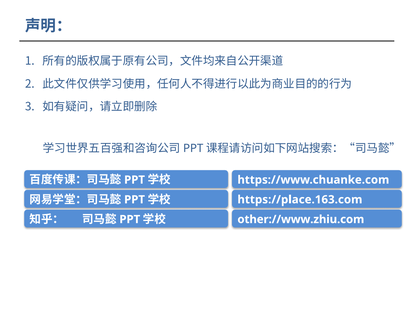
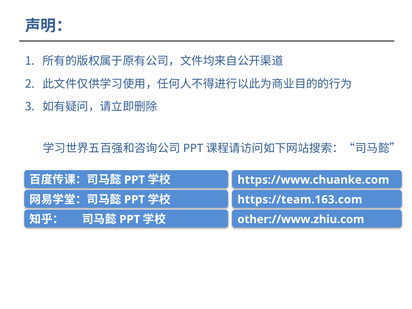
https://place.163.com: https://place.163.com -> https://team.163.com (300, 200)
